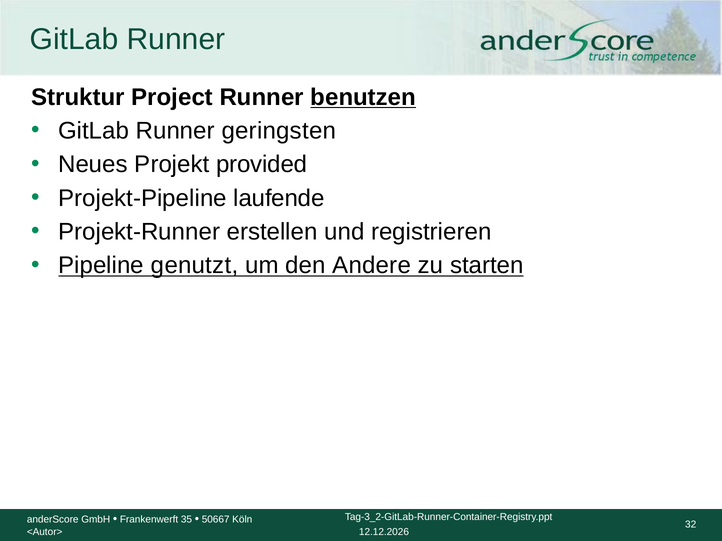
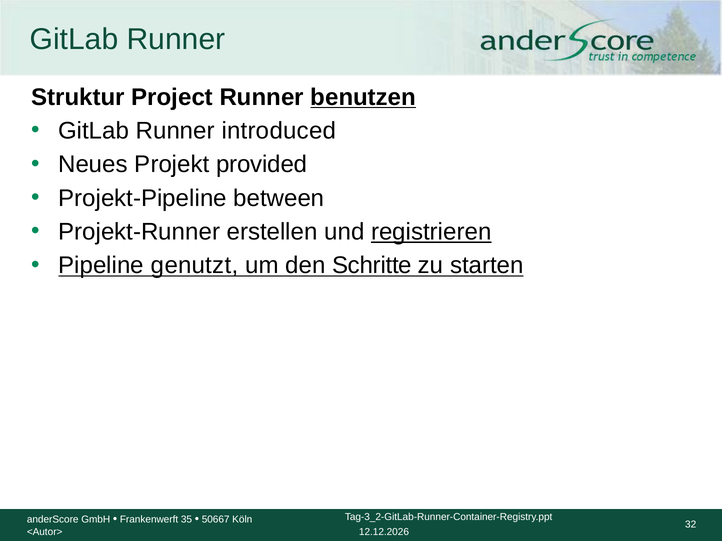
geringsten: geringsten -> introduced (279, 131)
laufende: laufende -> between (279, 198)
registrieren underline: none -> present (431, 232)
Andere: Andere -> Schritte (372, 266)
